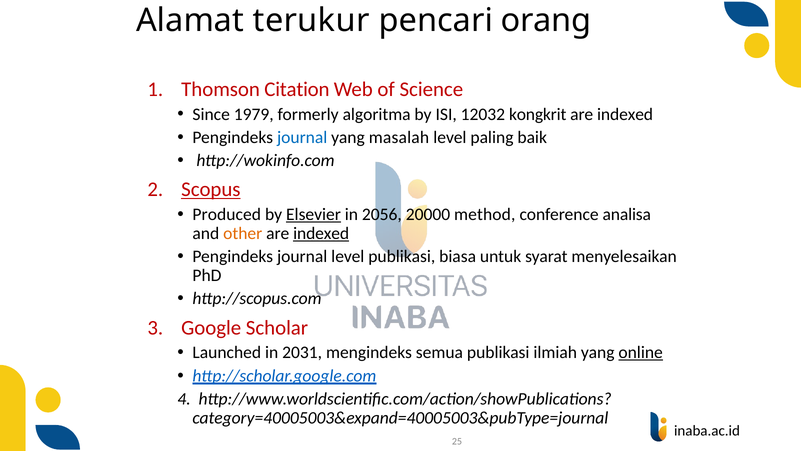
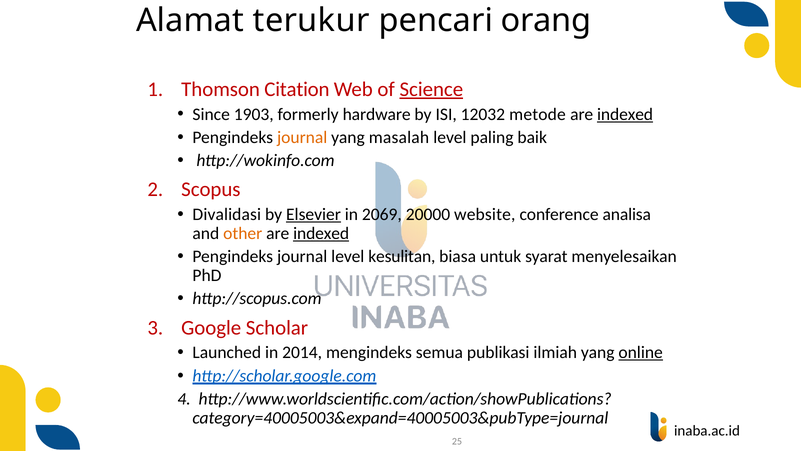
Science underline: none -> present (431, 89)
1979: 1979 -> 1903 (254, 114)
algoritma: algoritma -> hardware (377, 114)
kongkrit: kongkrit -> metode (538, 114)
indexed underline: none -> present (625, 114)
journal colour: blue -> orange (302, 137)
Scopus underline: present -> none (211, 189)
Produced: Produced -> Divalidasi (227, 214)
2056: 2056 -> 2069 (382, 214)
method: method -> website (485, 214)
level publikasi: publikasi -> kesulitan (402, 256)
2031: 2031 -> 2014 (302, 352)
